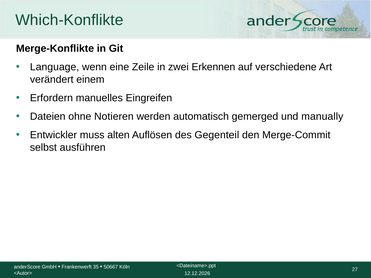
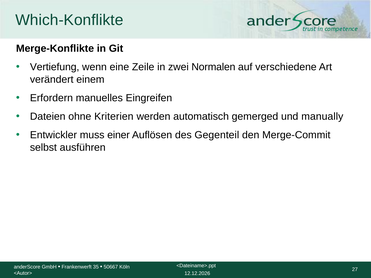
Language: Language -> Vertiefung (55, 67)
Erkennen: Erkennen -> Normalen (213, 67)
Notieren: Notieren -> Kriterien (114, 117)
alten: alten -> einer (119, 135)
